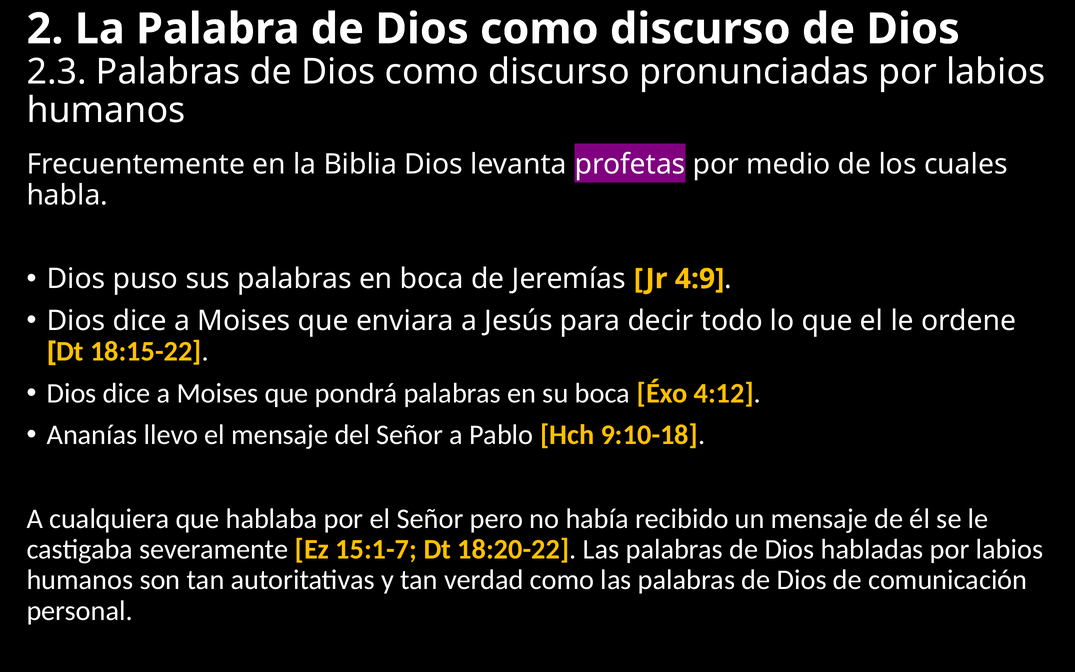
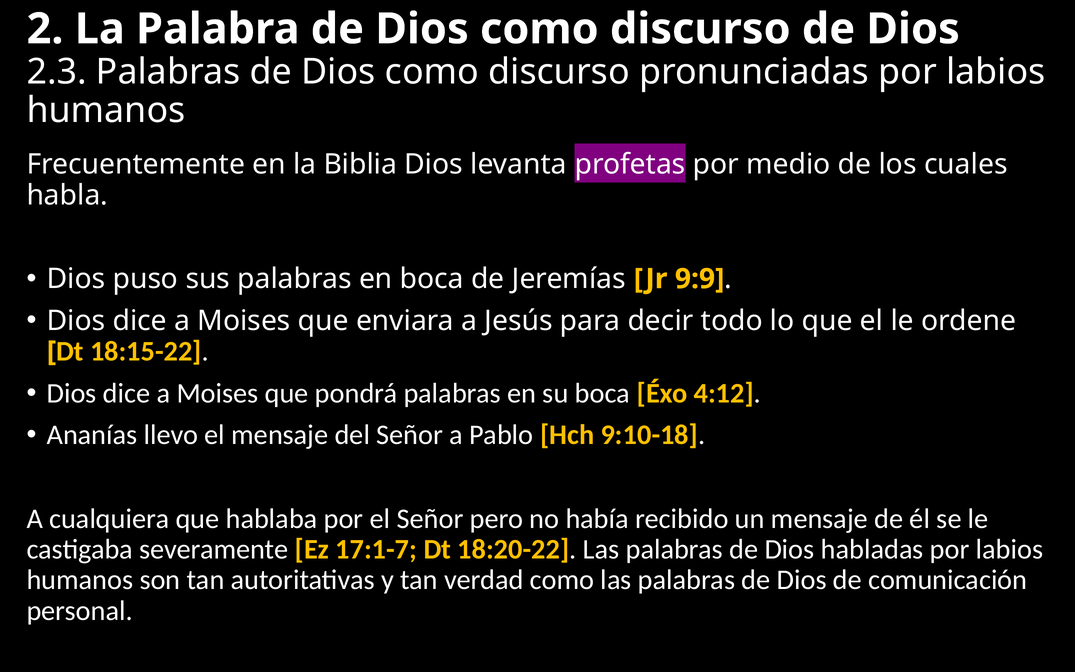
4:9: 4:9 -> 9:9 (700, 279)
15:1-7: 15:1-7 -> 17:1-7 (376, 549)
